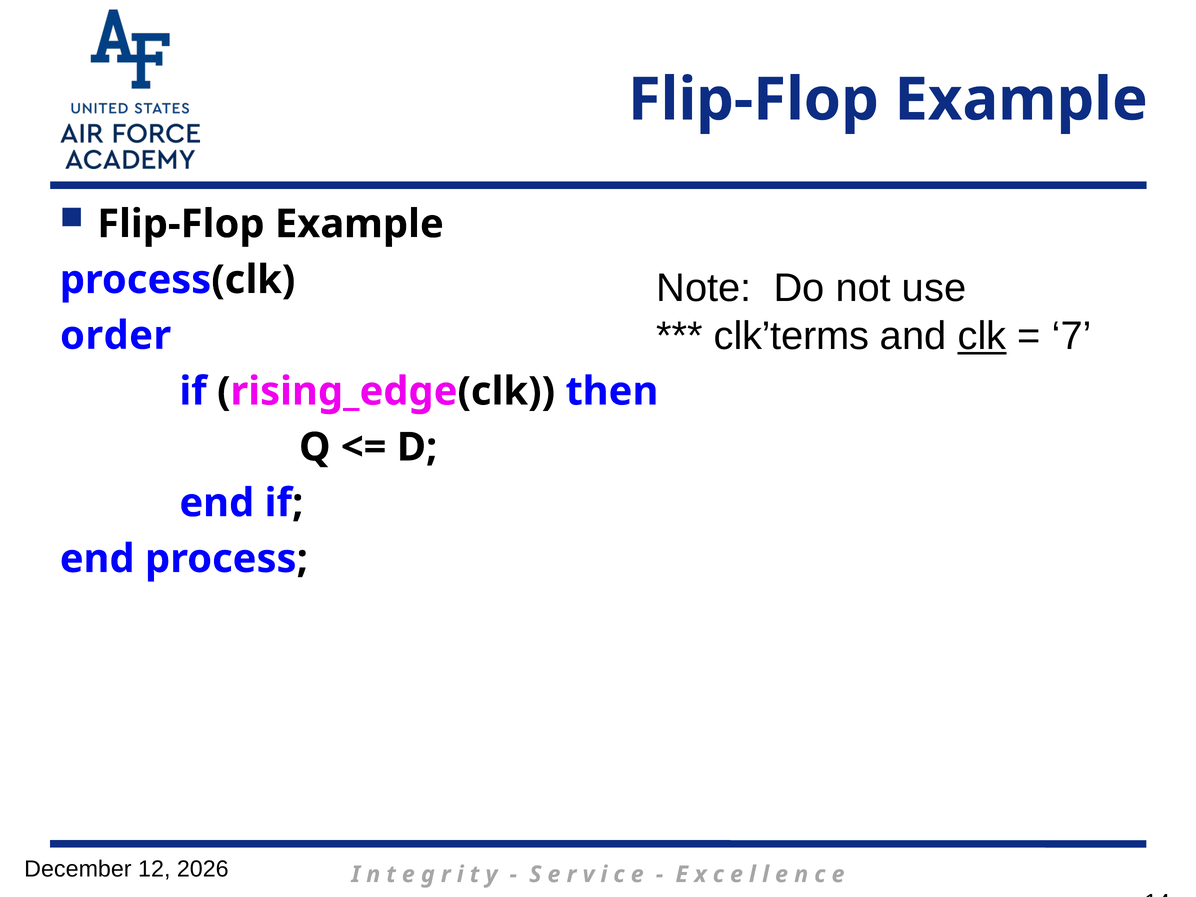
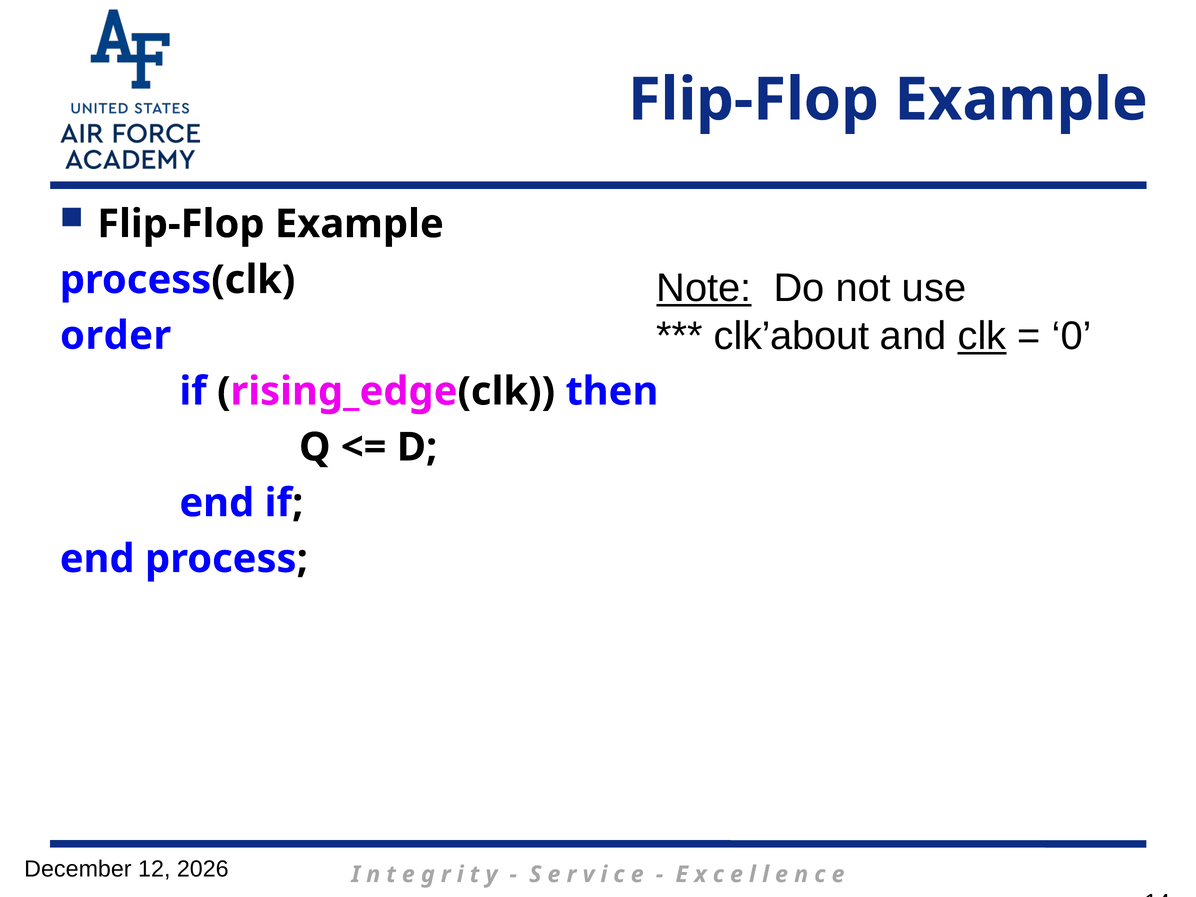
Note underline: none -> present (704, 288)
clk’terms: clk’terms -> clk’about (791, 336)
7: 7 -> 0 (1072, 336)
